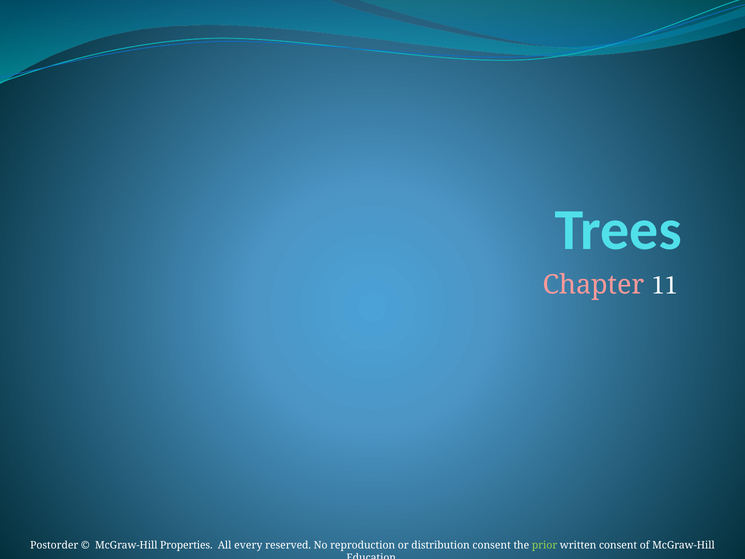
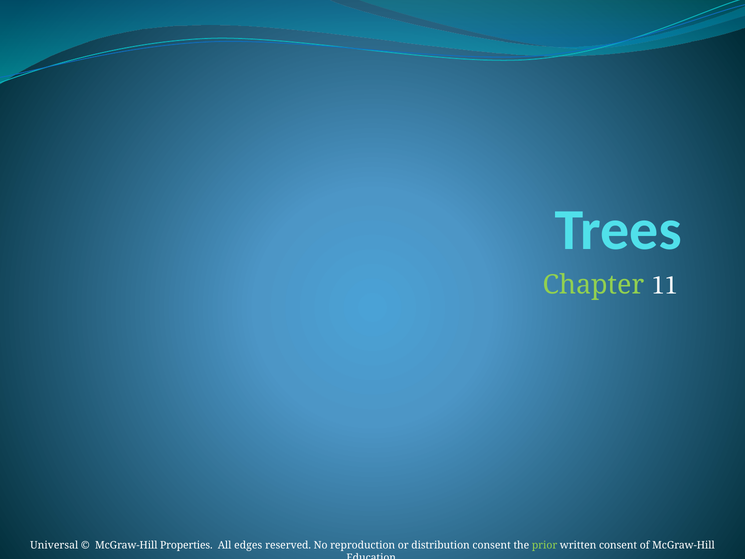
Chapter colour: pink -> light green (594, 285)
Postorder: Postorder -> Universal (54, 545)
every: every -> edges (248, 545)
